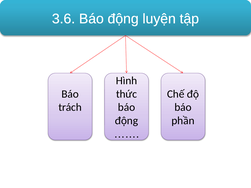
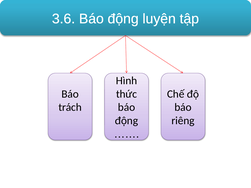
phần: phần -> riêng (183, 121)
